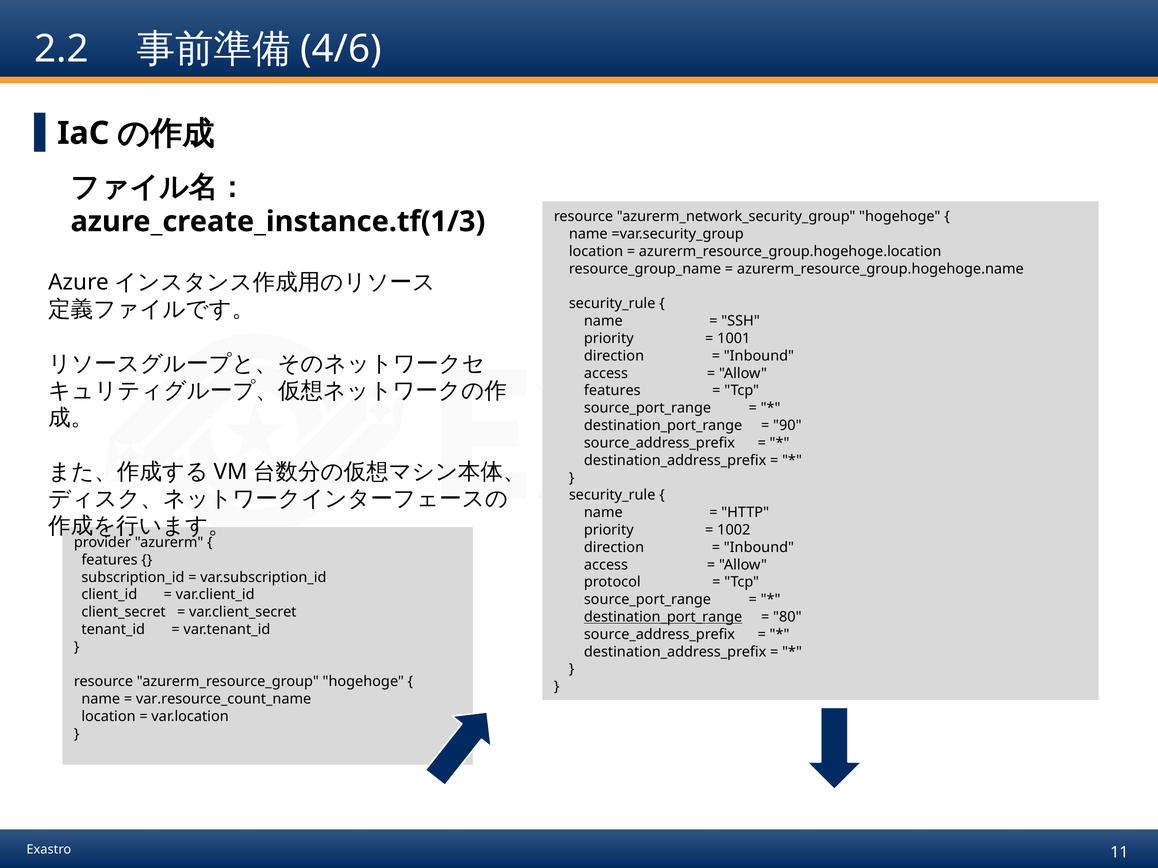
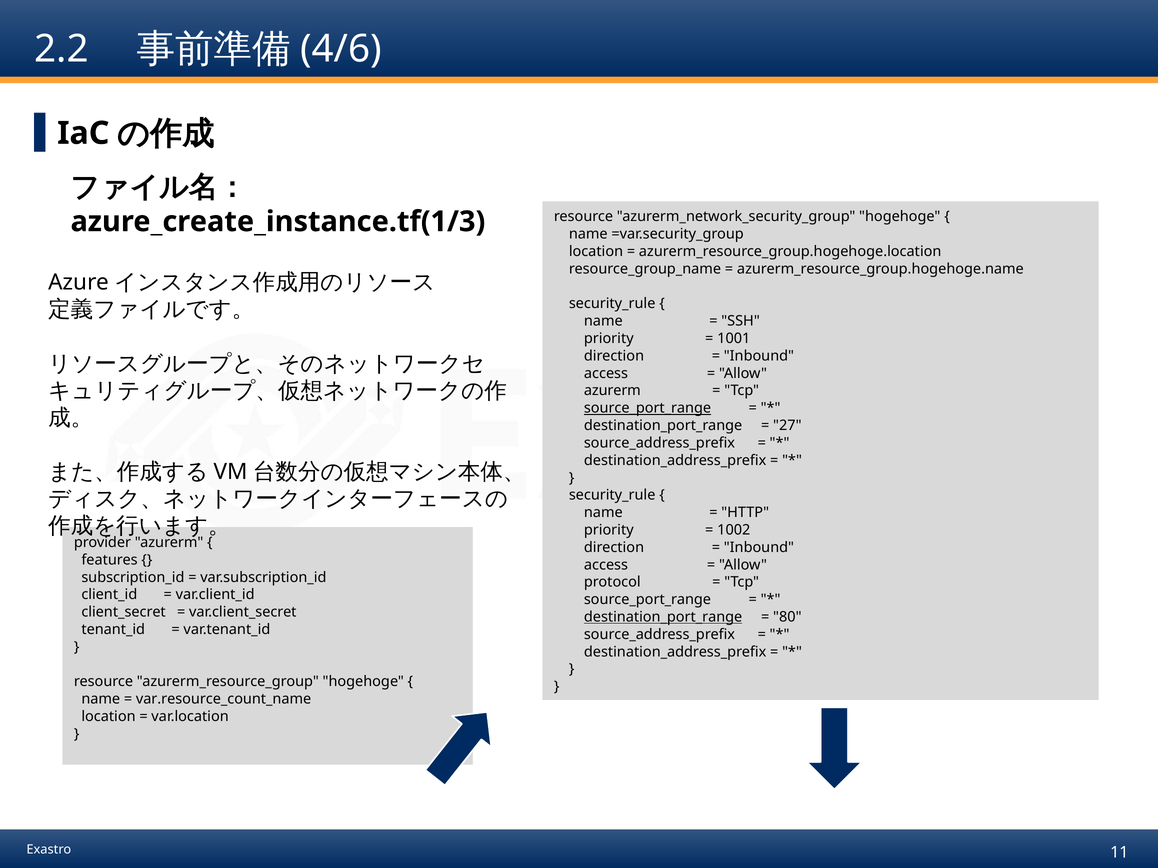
features: features -> azurerm (612, 391)
source_port_range underline: none -> present (648, 408)
90: 90 -> 27 (787, 426)
